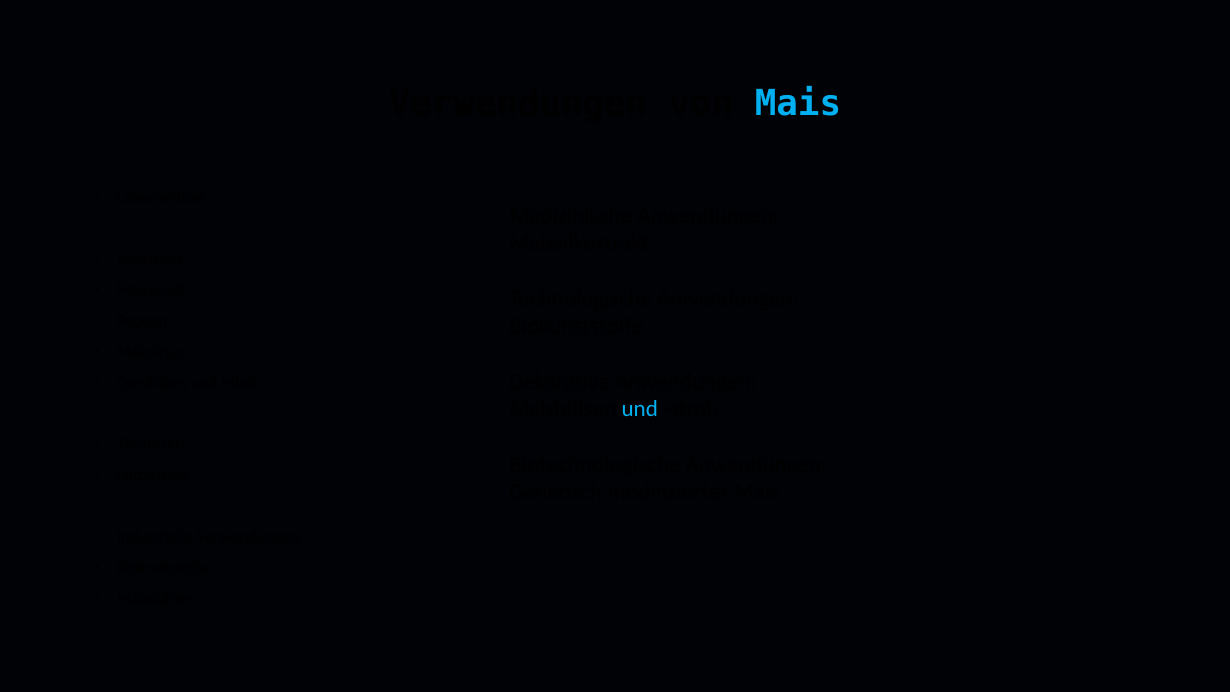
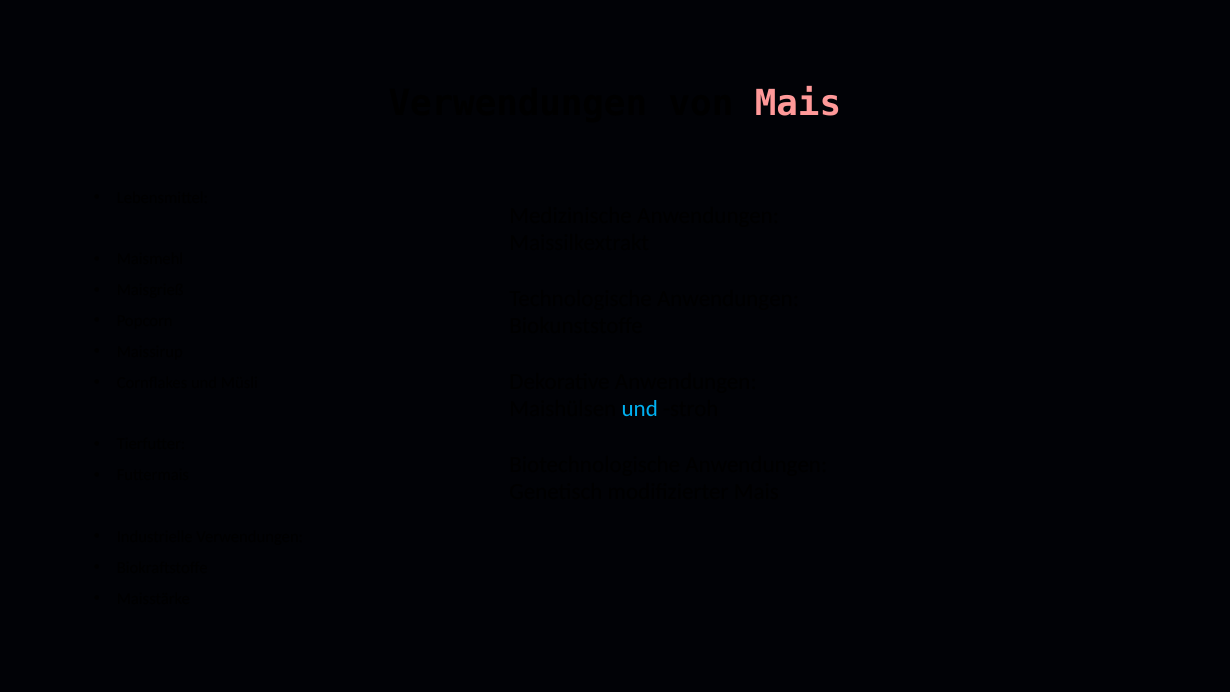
Mais colour: light blue -> pink (798, 103)
